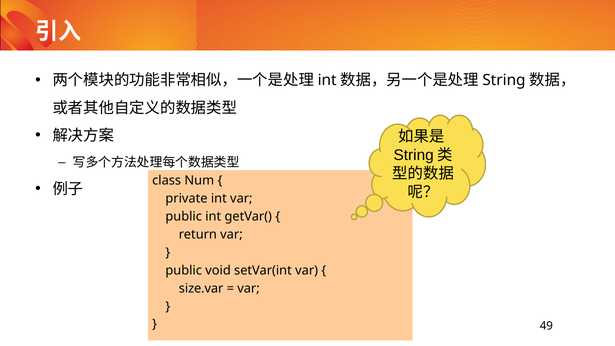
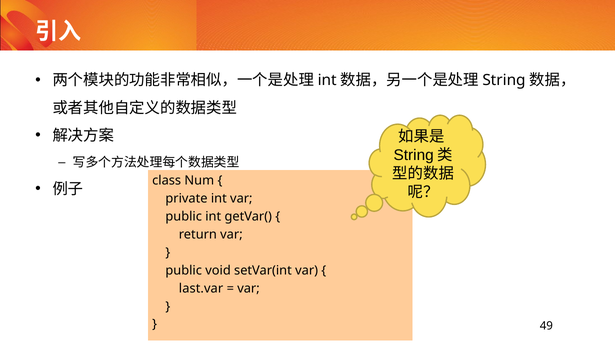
size.var: size.var -> last.var (201, 288)
